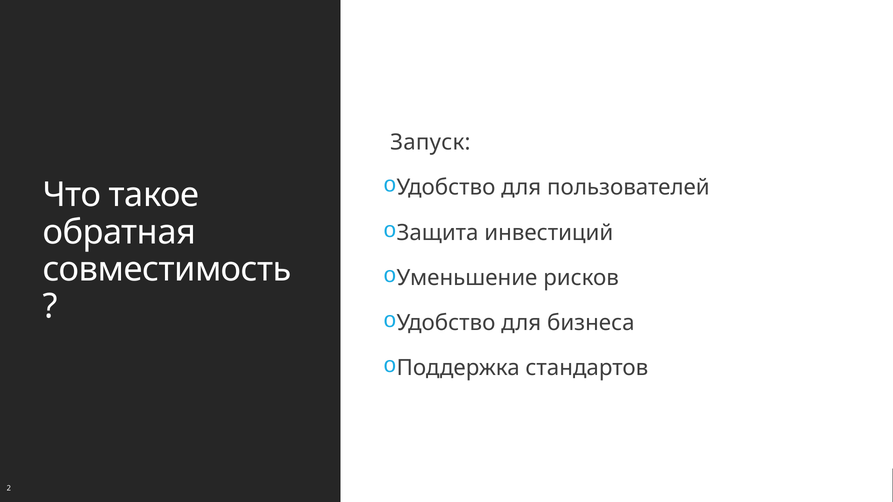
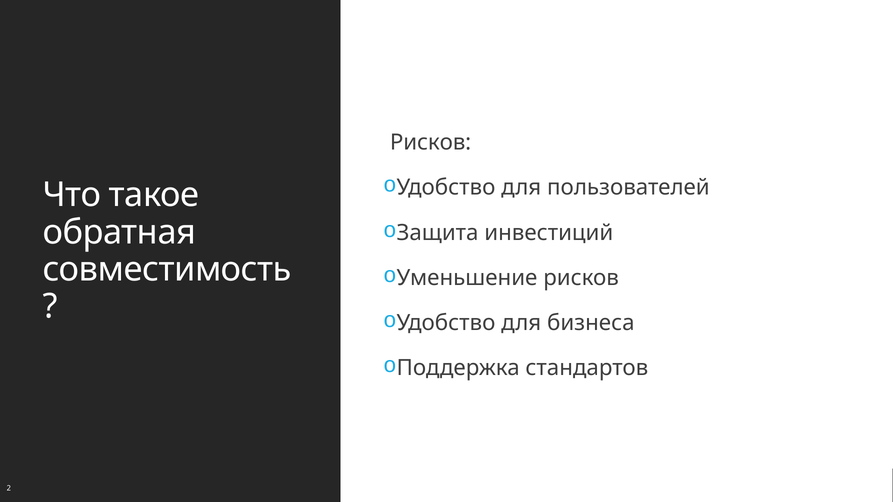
Запуск: Запуск -> Рисков (431, 142)
